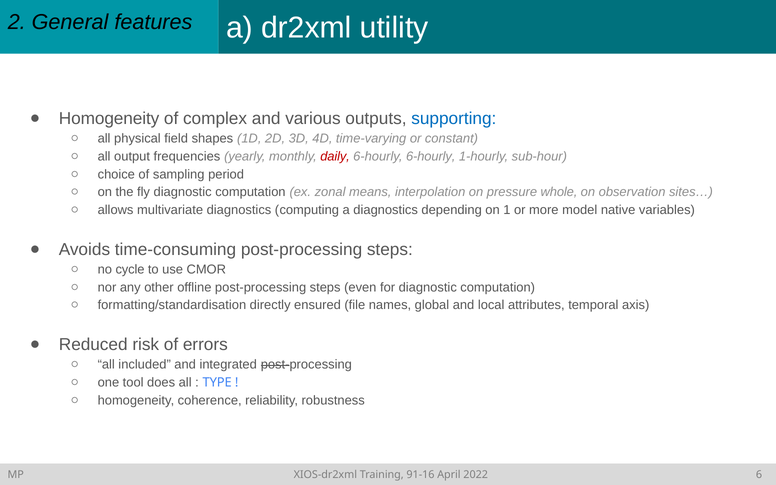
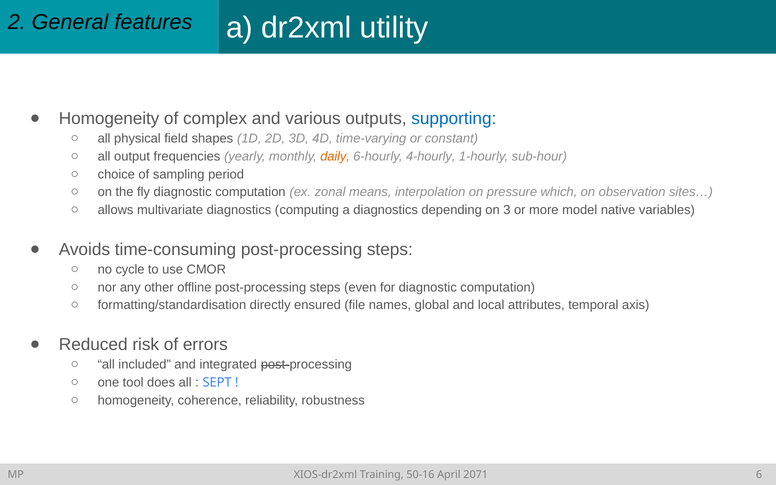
daily colour: red -> orange (335, 156)
6-hourly 6-hourly: 6-hourly -> 4-hourly (431, 156)
whole: whole -> which (559, 192)
1: 1 -> 3 (507, 210)
TYPE: TYPE -> SEPT (217, 382)
91-16: 91-16 -> 50-16 (420, 475)
2022: 2022 -> 2071 (476, 475)
